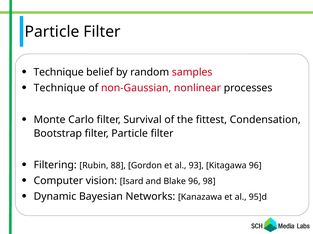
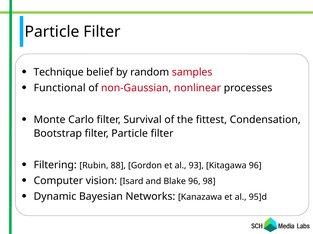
Technique: Technique -> Functional (60, 88)
